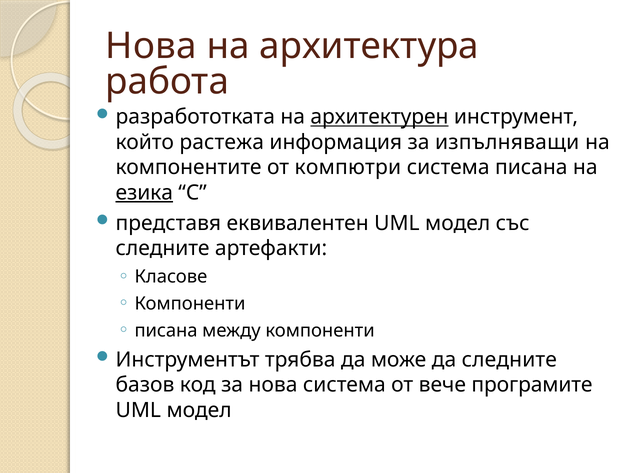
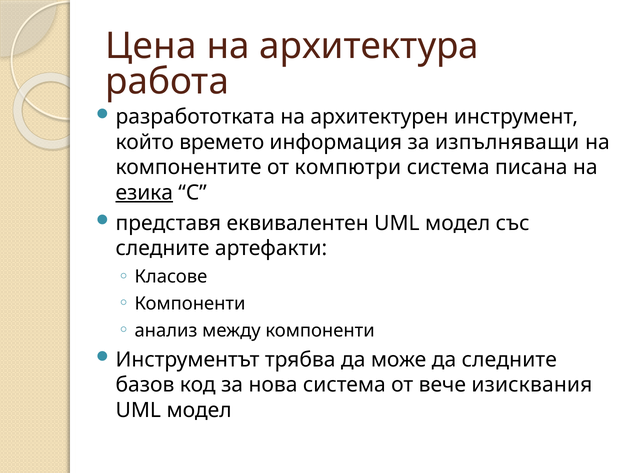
Нова: Нова -> Цена (151, 46)
архитектурен underline: present -> none (379, 117)
растежа: растежа -> времето (222, 142)
писана: писана -> анализ (166, 331)
програмите: програмите -> изисквания (532, 385)
